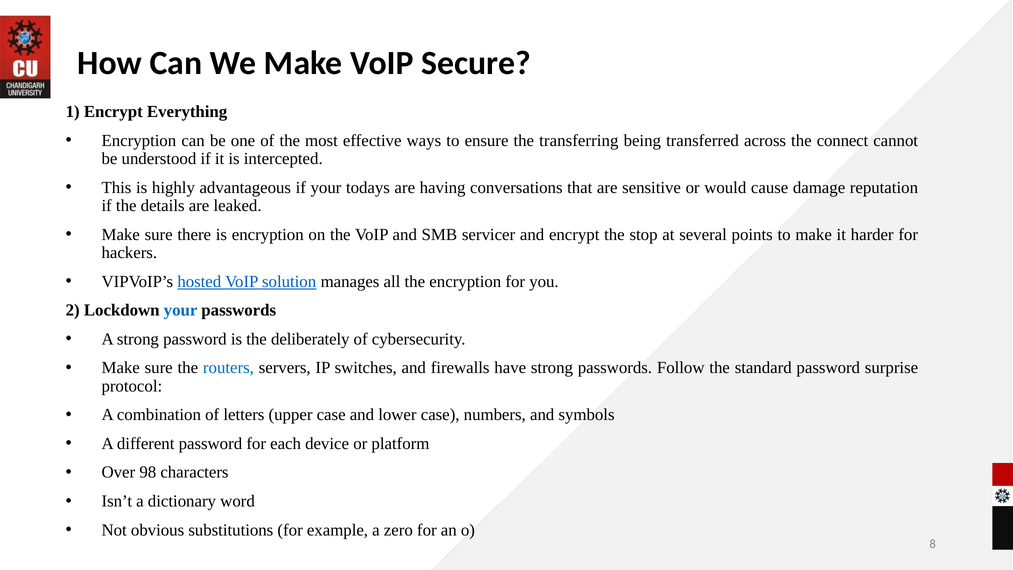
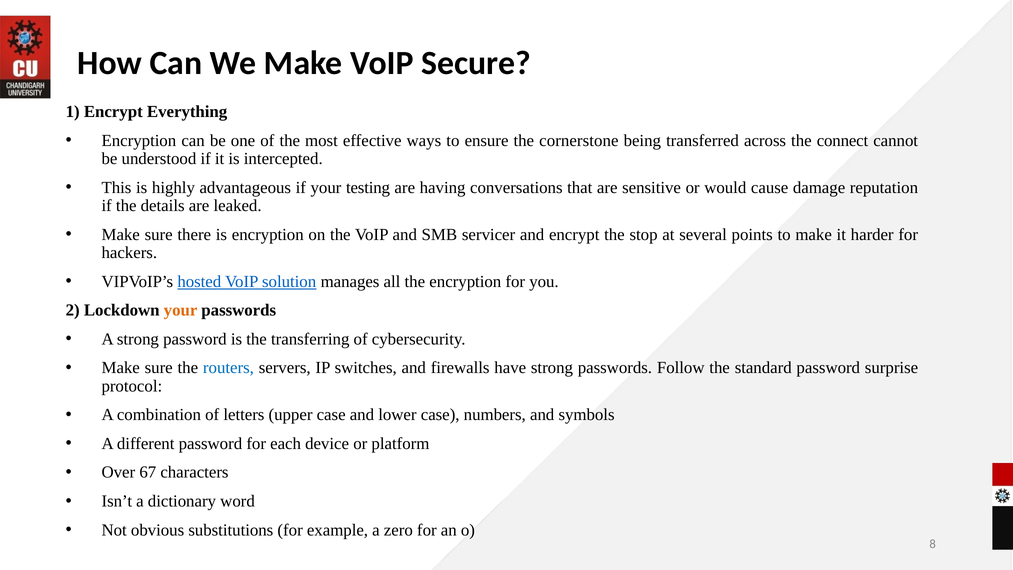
transferring: transferring -> cornerstone (579, 140)
todays: todays -> testing (368, 187)
your colour: blue -> orange (181, 310)
deliberately: deliberately -> transferring (310, 339)
98: 98 -> 67 (148, 472)
